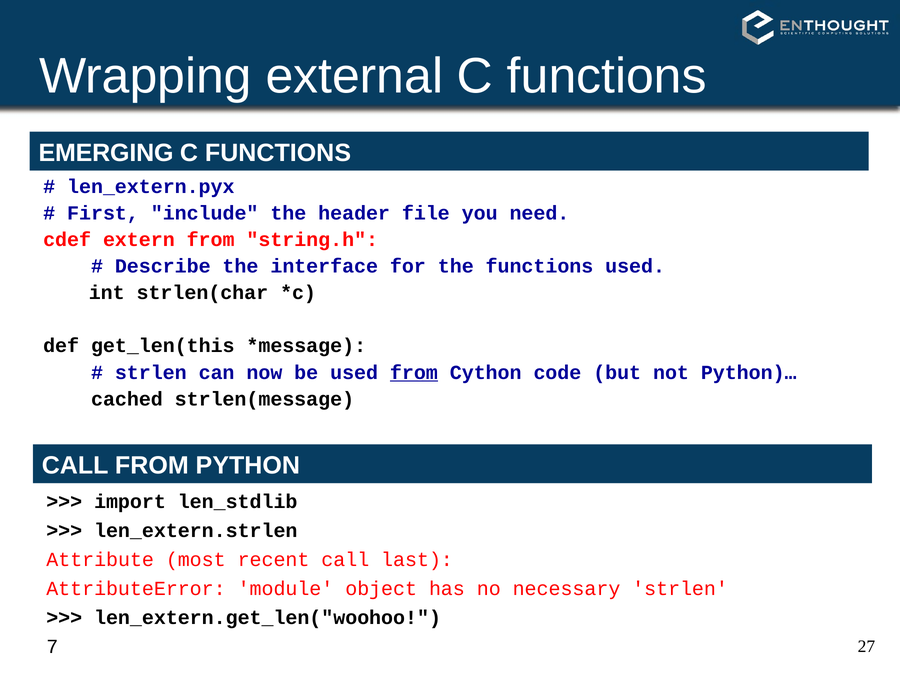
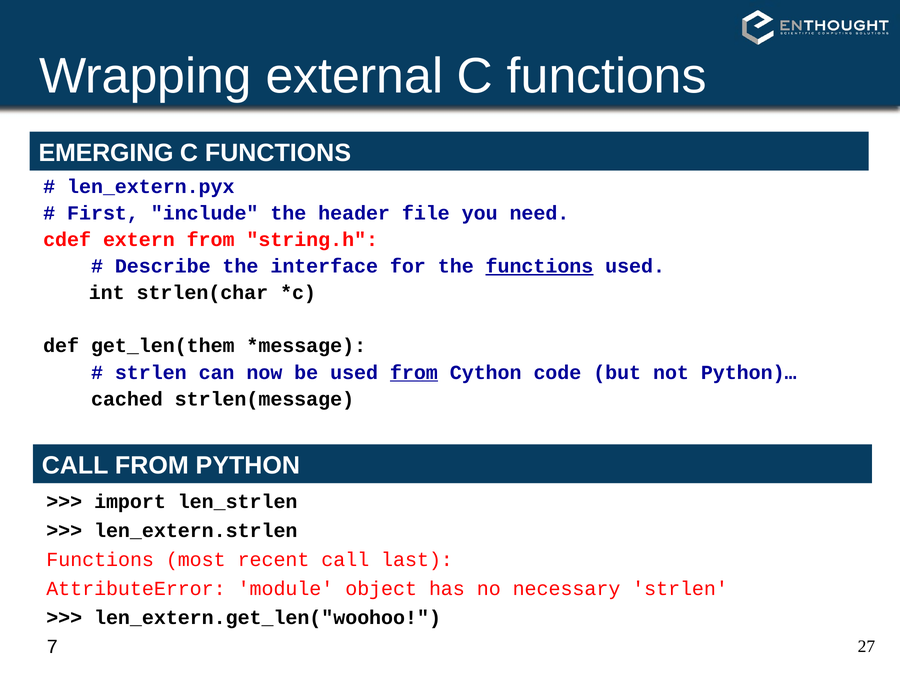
functions underline: none -> present (539, 266)
get_len(this: get_len(this -> get_len(them (163, 346)
len_stdlib: len_stdlib -> len_strlen (238, 502)
Attribute: Attribute -> Functions (100, 560)
